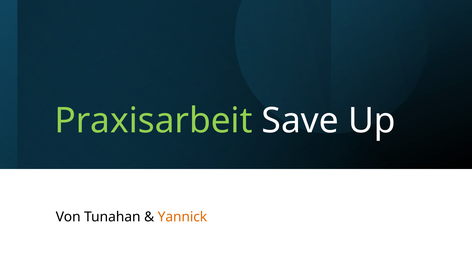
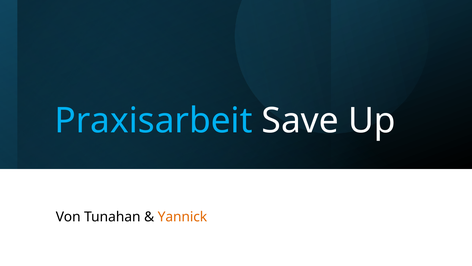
Praxisarbeit colour: light green -> light blue (153, 121)
